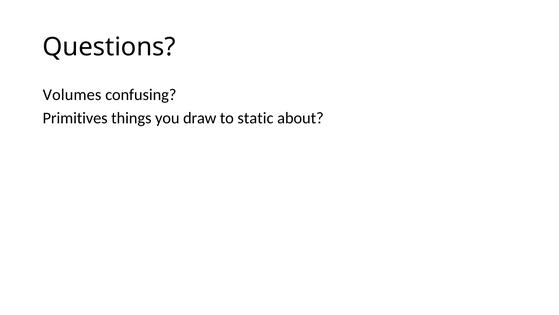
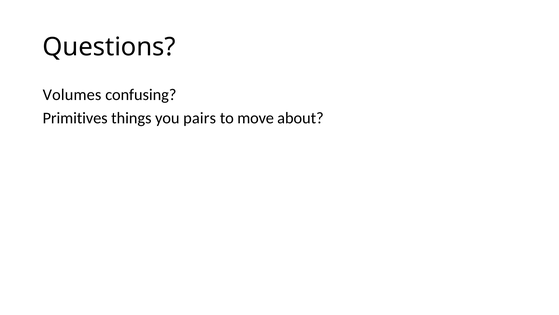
draw: draw -> pairs (200, 118)
static: static -> move (256, 118)
